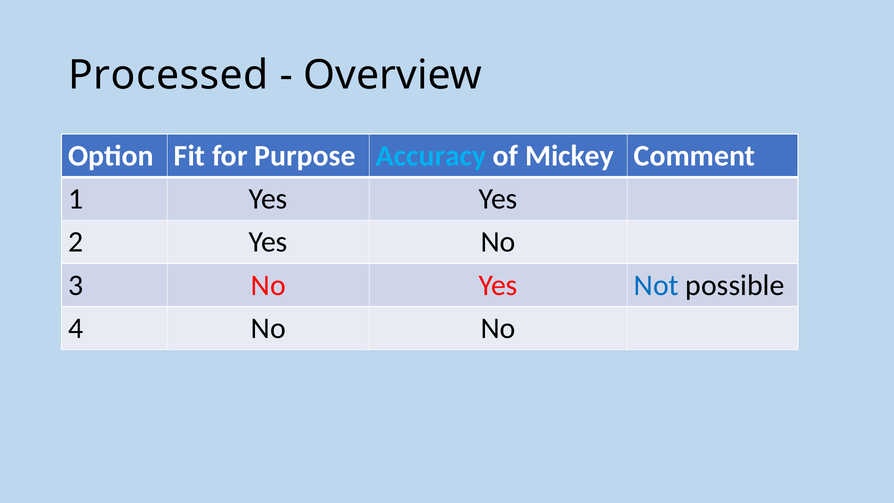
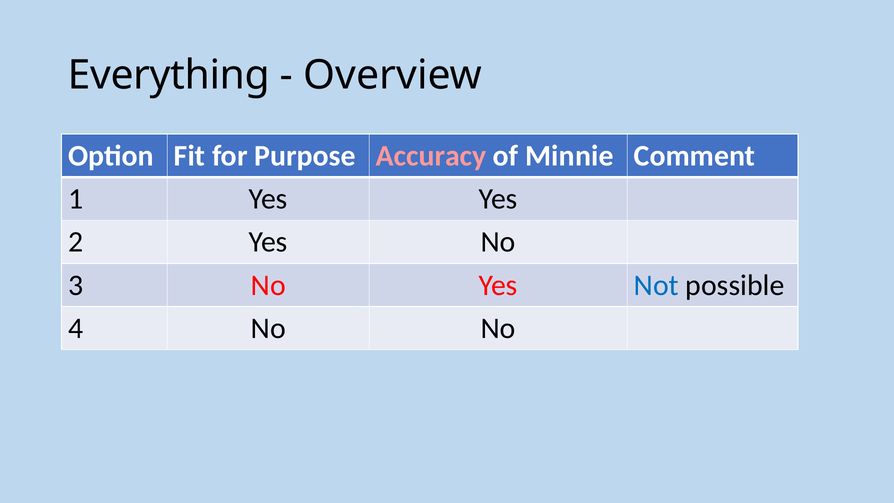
Processed: Processed -> Everything (169, 75)
Accuracy colour: light blue -> pink (431, 156)
Mickey: Mickey -> Minnie (569, 156)
